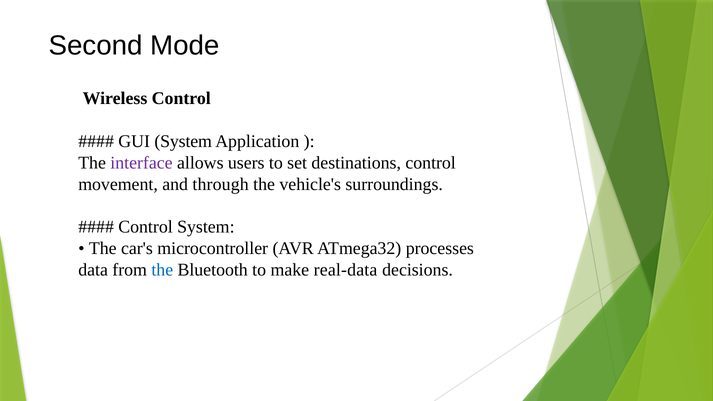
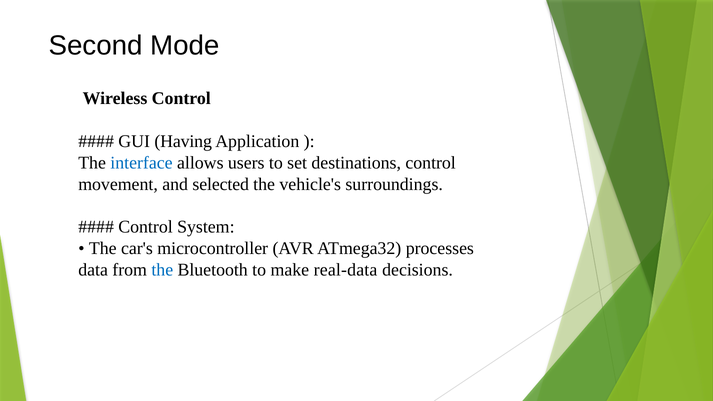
GUI System: System -> Having (183, 141)
interface colour: purple -> blue (141, 163)
through: through -> selected (221, 184)
